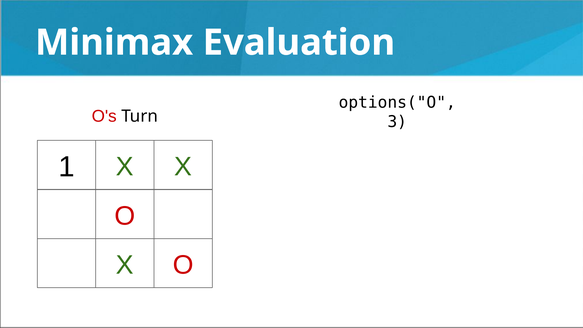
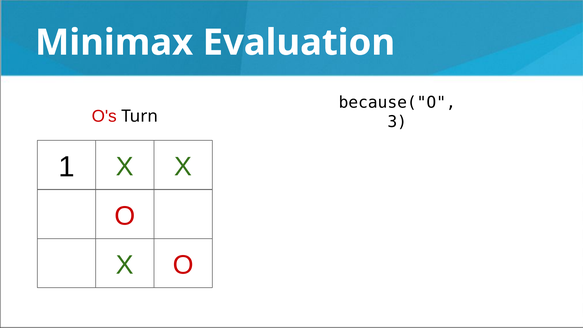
options("O: options("O -> because("O (397, 102)
